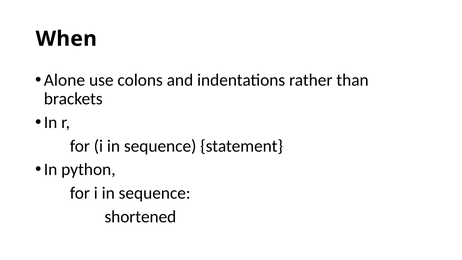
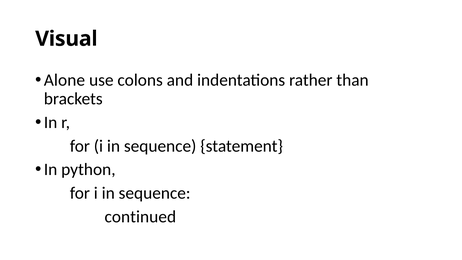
When: When -> Visual (66, 39)
shortened: shortened -> continued (140, 217)
